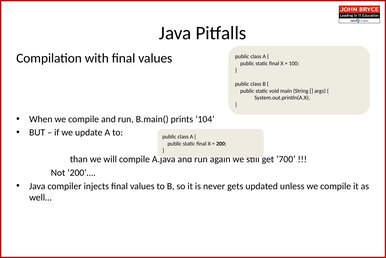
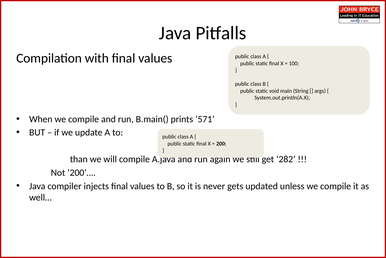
104: 104 -> 571 (205, 119)
700: 700 -> 282 (286, 159)
